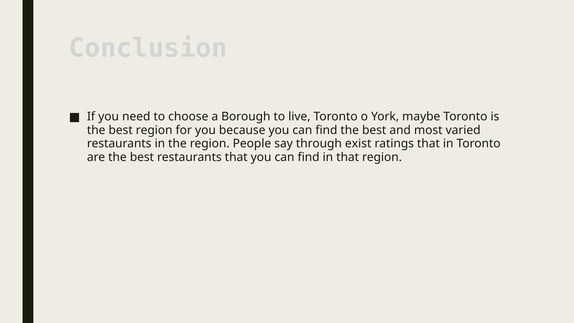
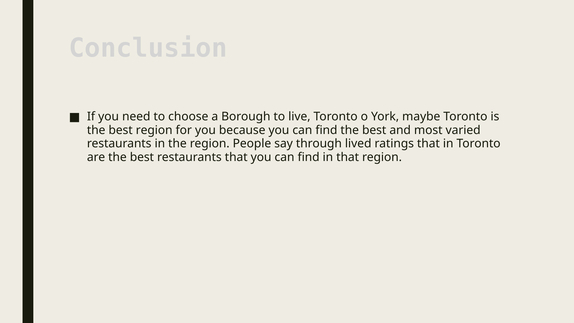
exist: exist -> lived (358, 144)
